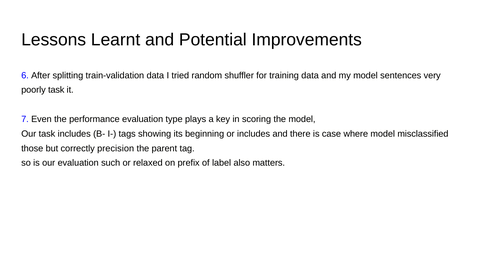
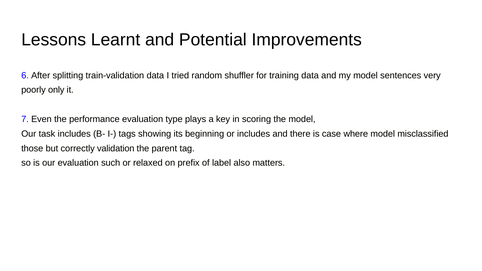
poorly task: task -> only (56, 90)
precision: precision -> validation (116, 148)
